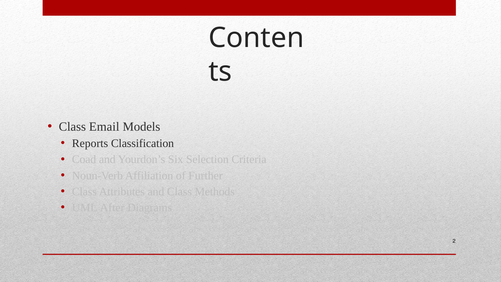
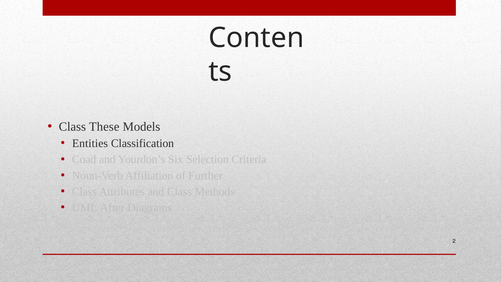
Email: Email -> These (104, 127)
Reports: Reports -> Entities (90, 143)
